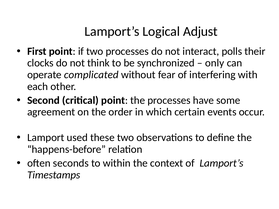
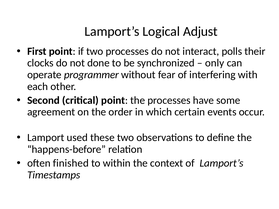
think: think -> done (98, 63)
complicated: complicated -> programmer (91, 75)
seconds: seconds -> finished (71, 163)
